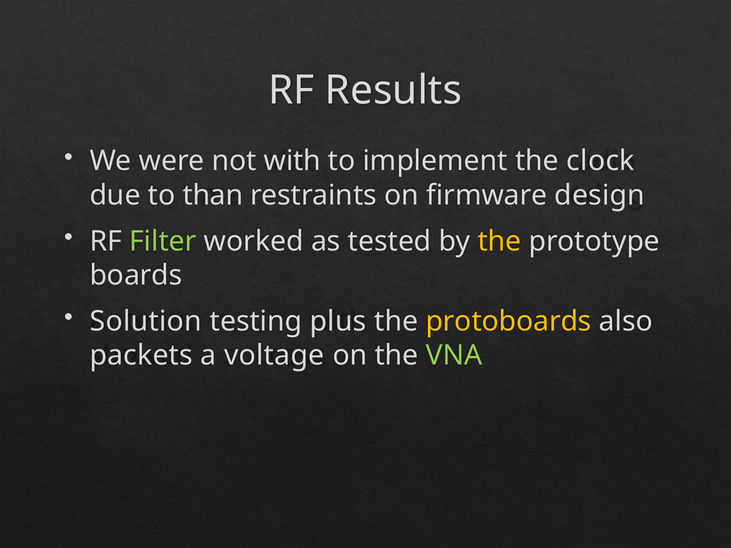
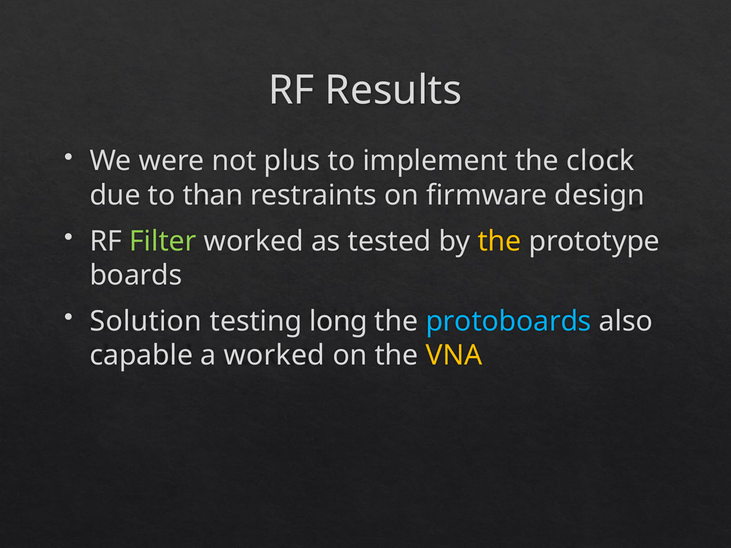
with: with -> plus (292, 161)
plus: plus -> long (338, 321)
protoboards colour: yellow -> light blue (509, 321)
packets: packets -> capable (141, 355)
a voltage: voltage -> worked (274, 355)
VNA colour: light green -> yellow (454, 355)
